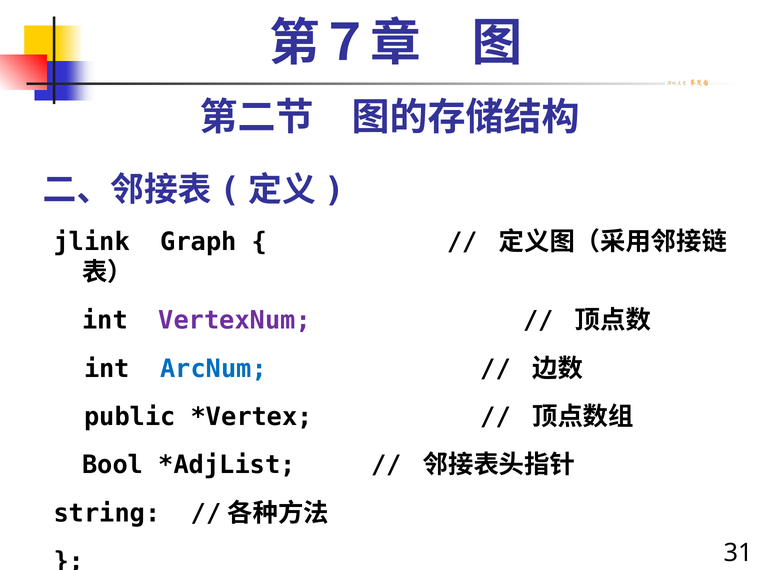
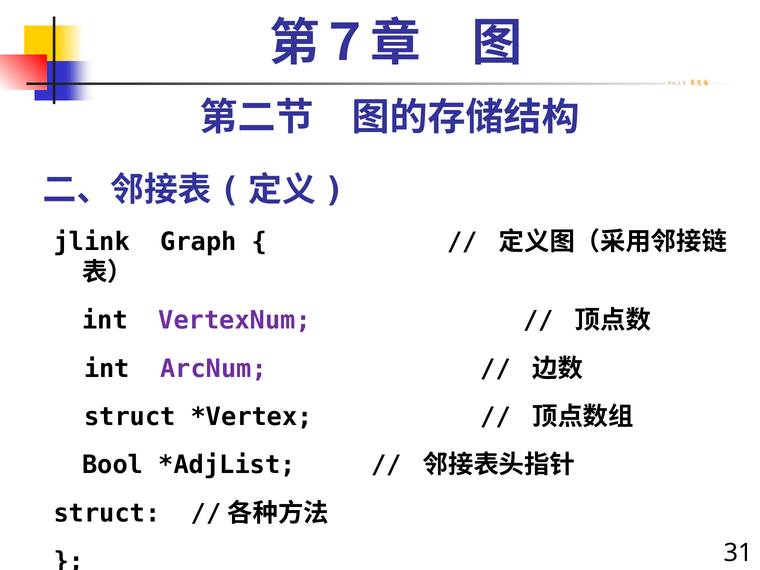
ArcNum colour: blue -> purple (214, 369)
public: public -> struct (130, 417)
string: string -> struct (107, 513)
